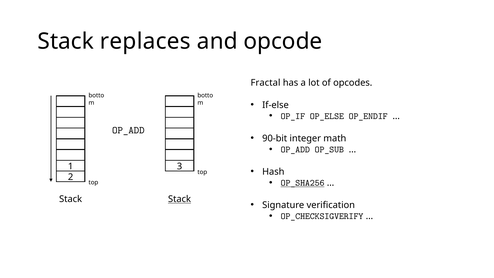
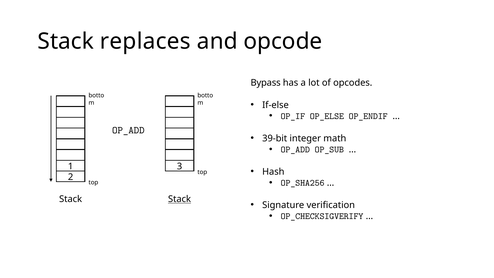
Fractal: Fractal -> Bypass (266, 83)
90-bit: 90-bit -> 39-bit (275, 138)
OP_SHA256 underline: present -> none (303, 183)
